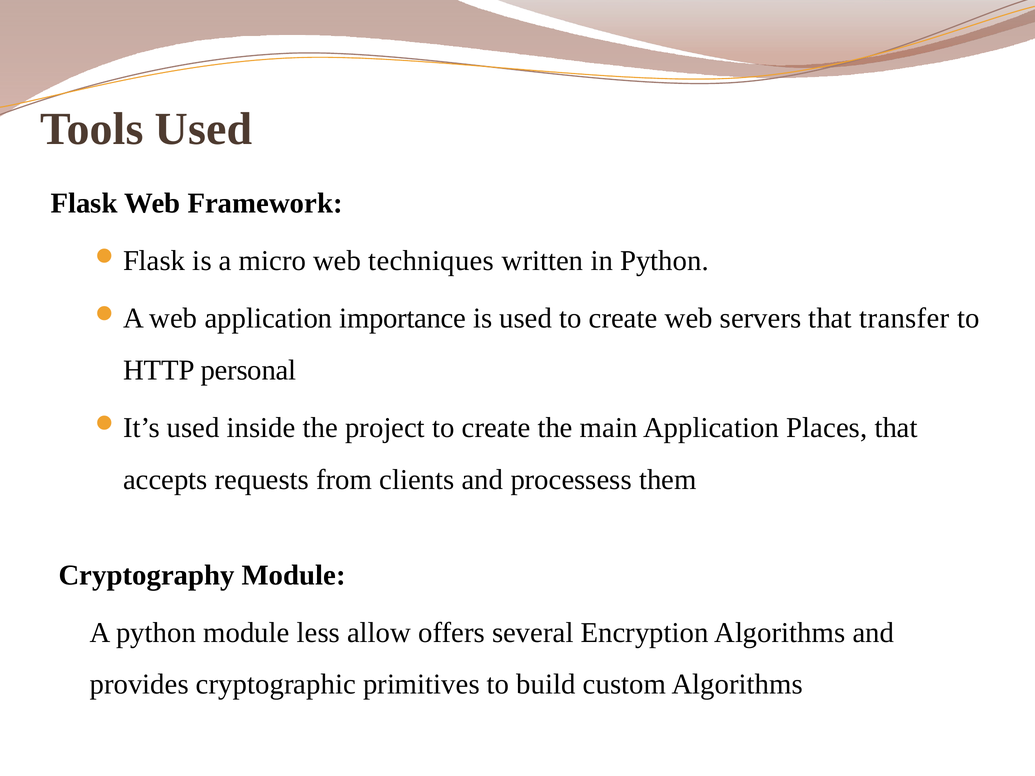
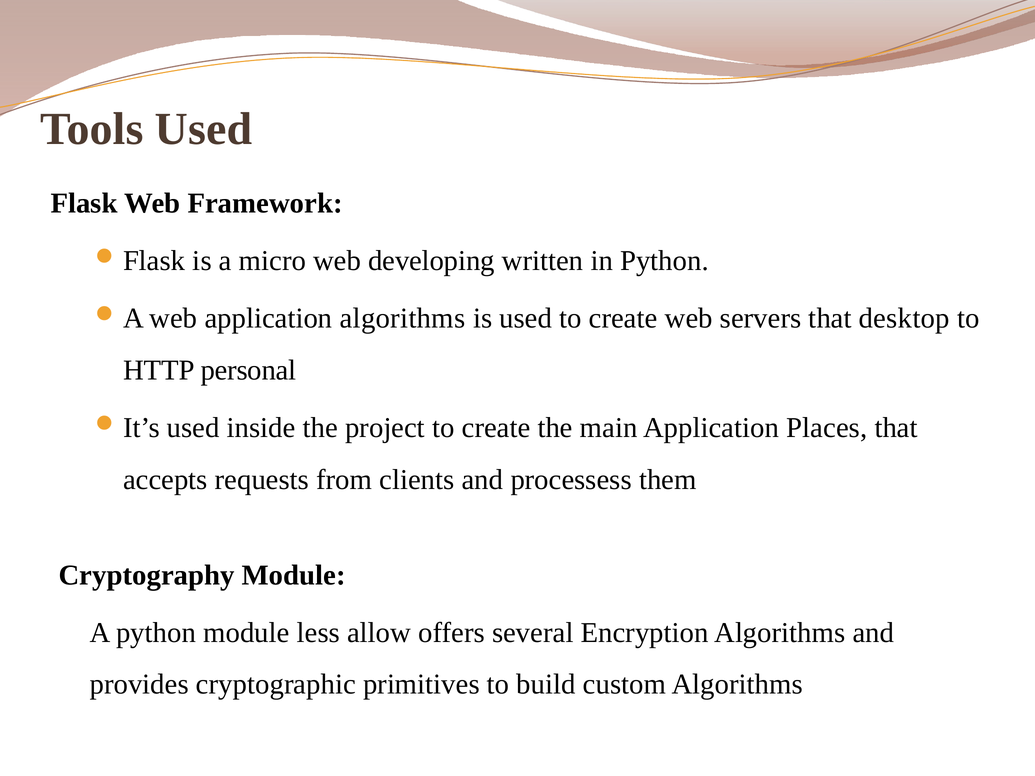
techniques: techniques -> developing (431, 261)
application importance: importance -> algorithms (403, 319)
transfer: transfer -> desktop (904, 319)
